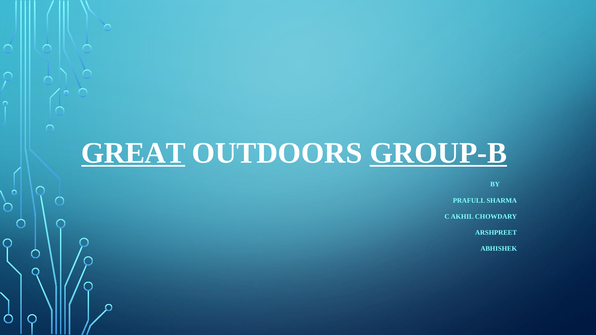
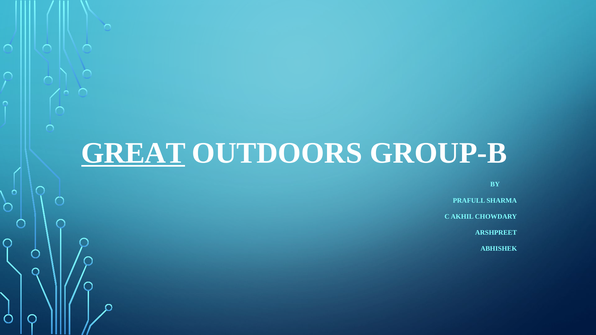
GROUP-B underline: present -> none (438, 153)
